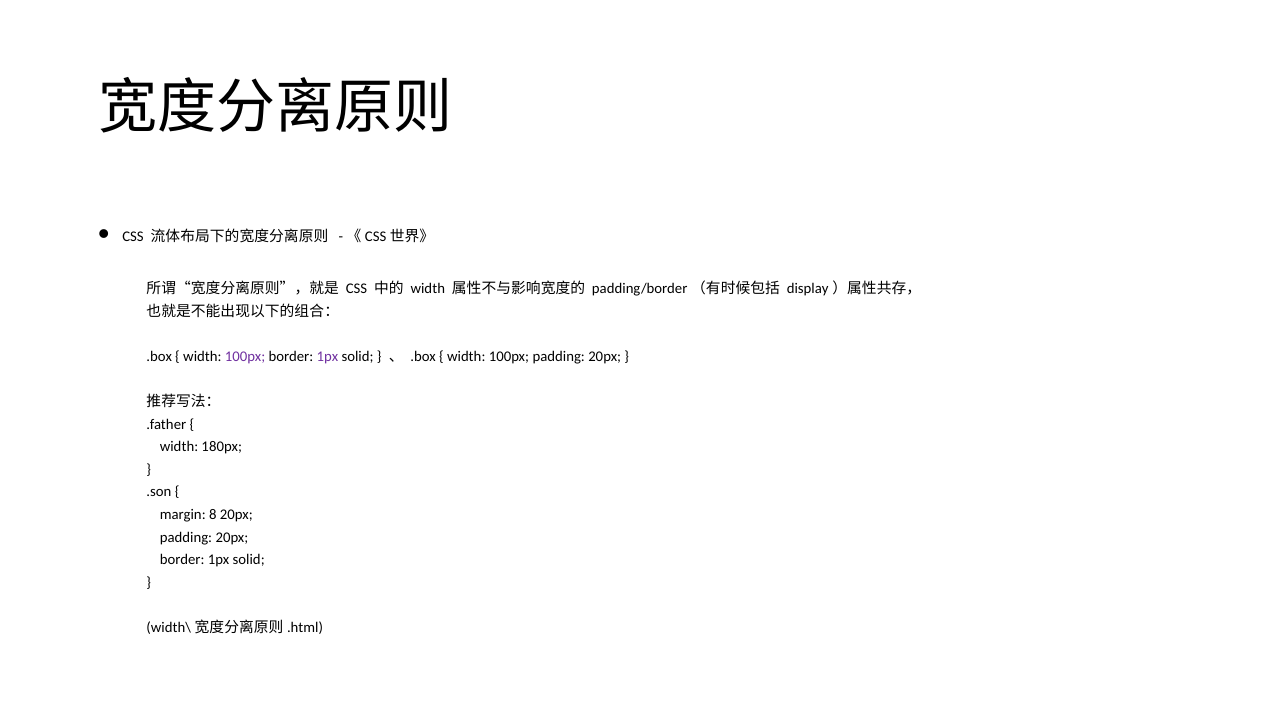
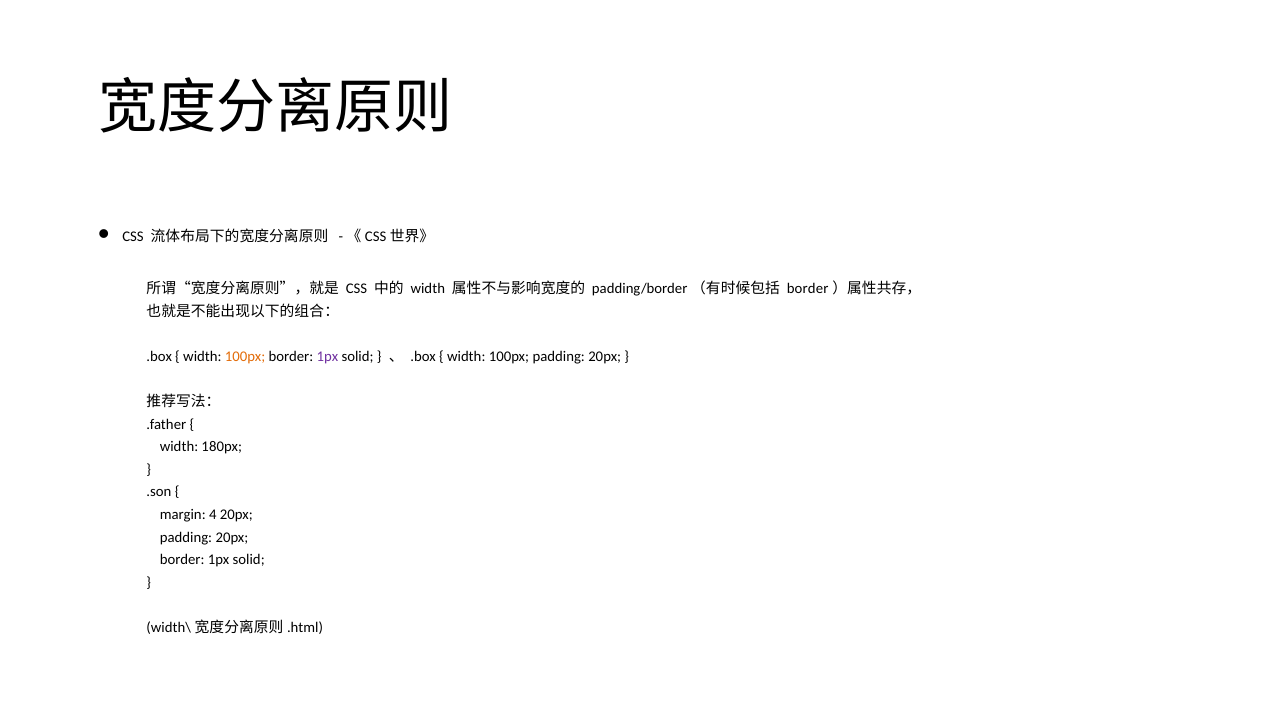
display: display -> border (808, 289)
100px colour: purple -> orange (245, 357)
8: 8 -> 4 (213, 515)
